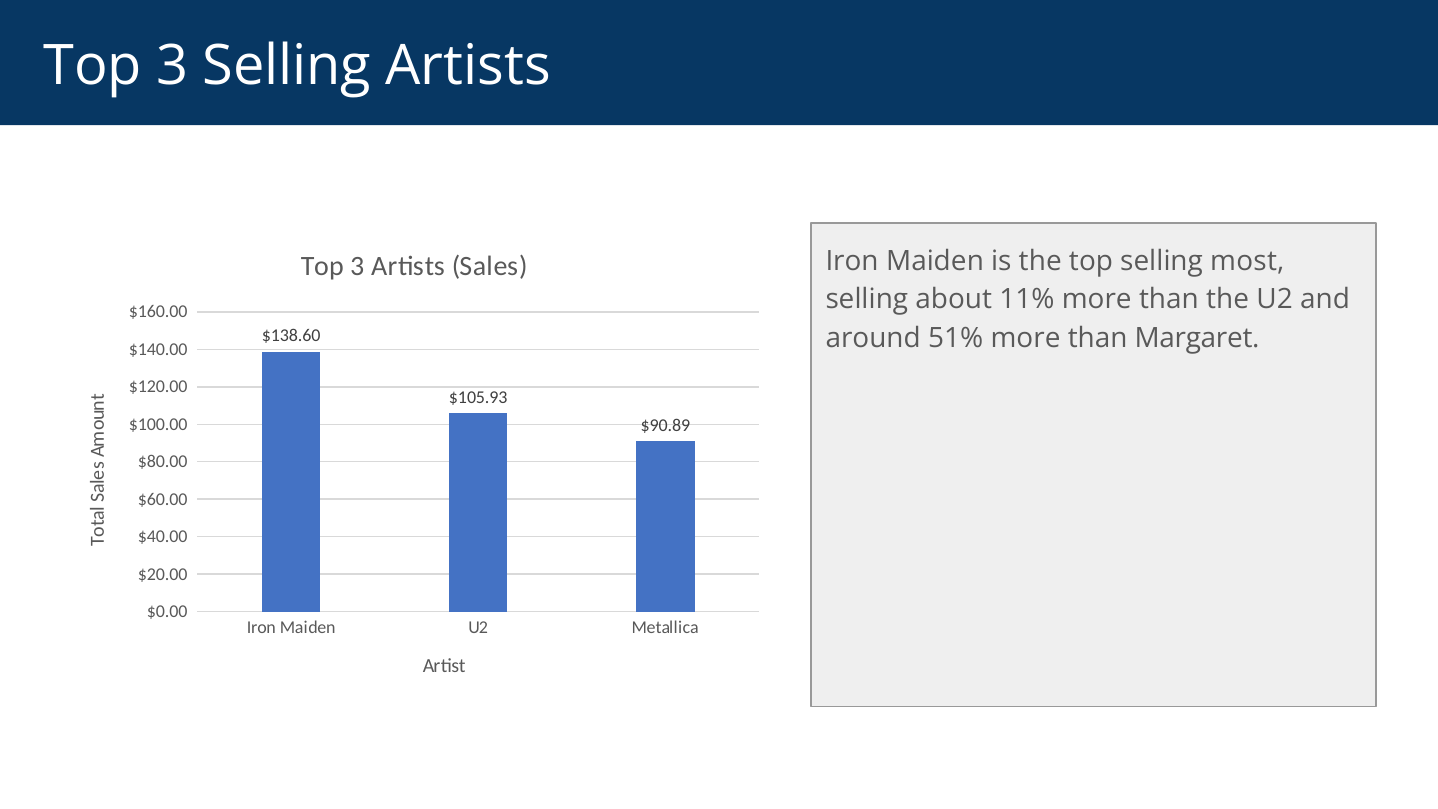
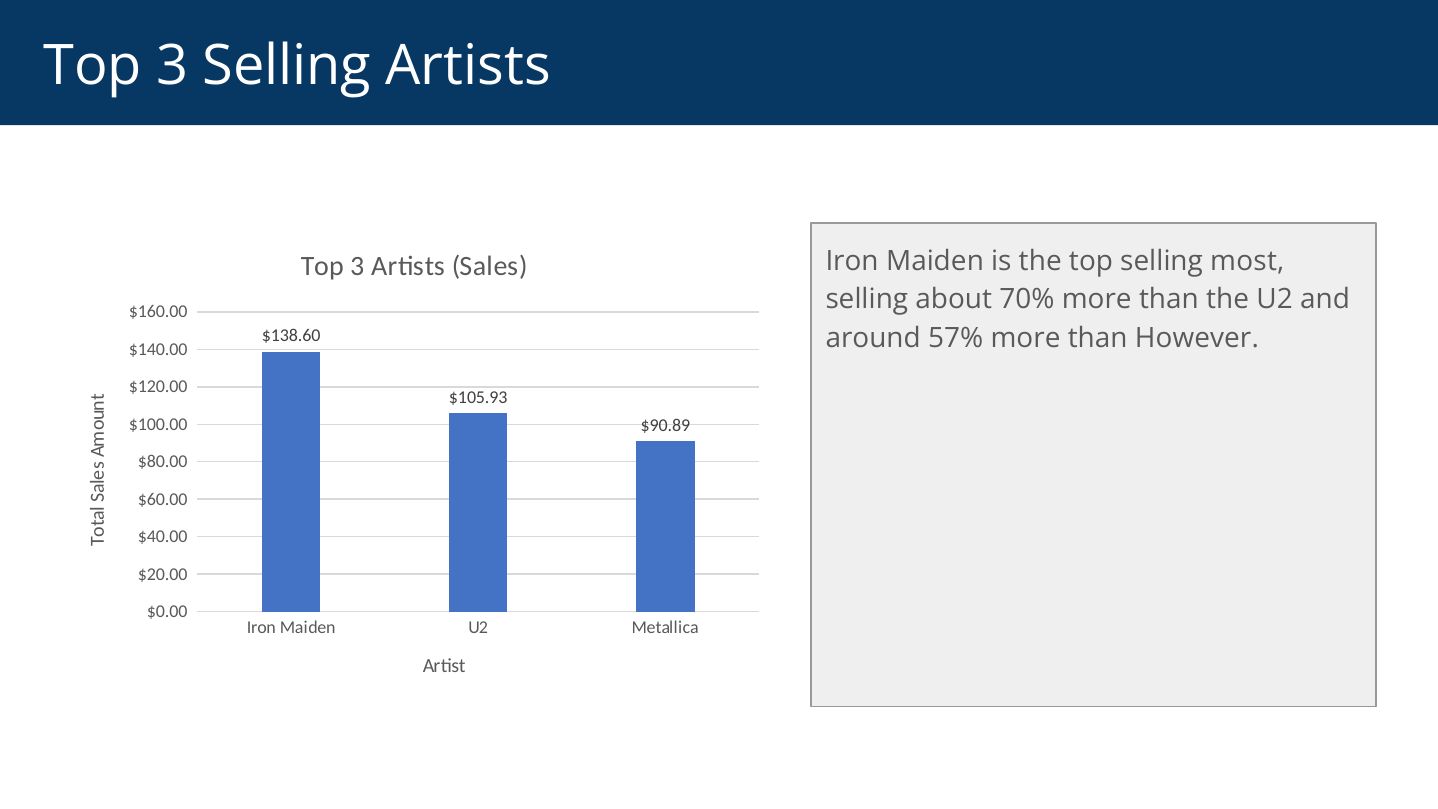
11%: 11% -> 70% (1027, 300)
51%: 51% -> 57% (956, 338)
Margaret: Margaret -> However (1197, 338)
